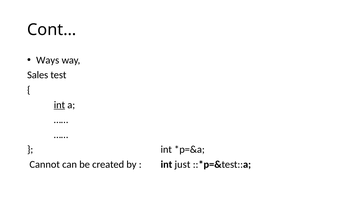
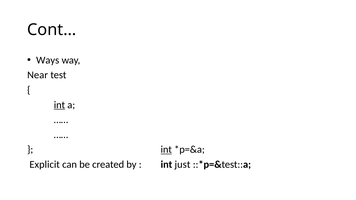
Sales: Sales -> Near (38, 75)
int underline: none -> present (166, 150)
Cannot: Cannot -> Explicit (45, 165)
